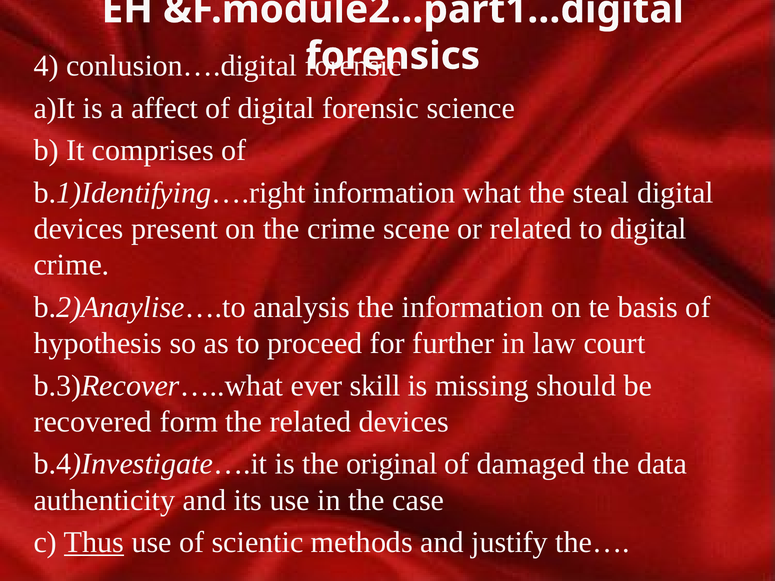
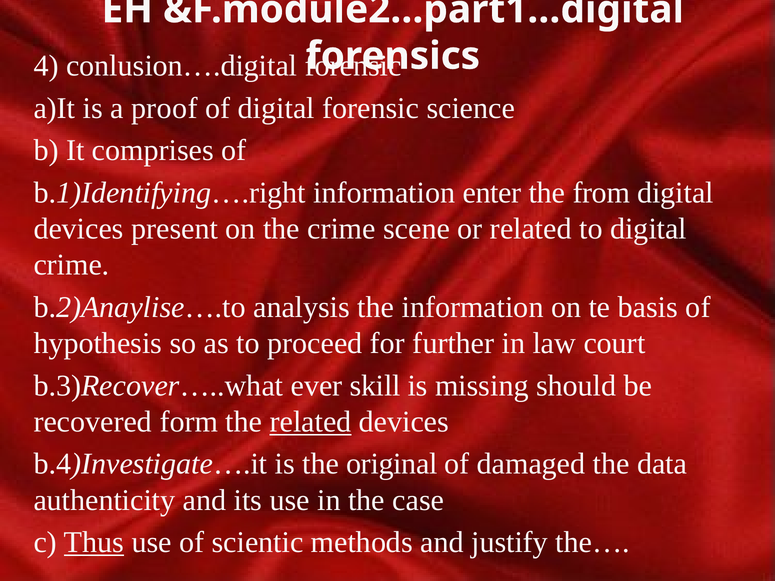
affect: affect -> proof (164, 108)
what: what -> enter (492, 193)
steal: steal -> from (601, 193)
related underline: none -> present (311, 422)
